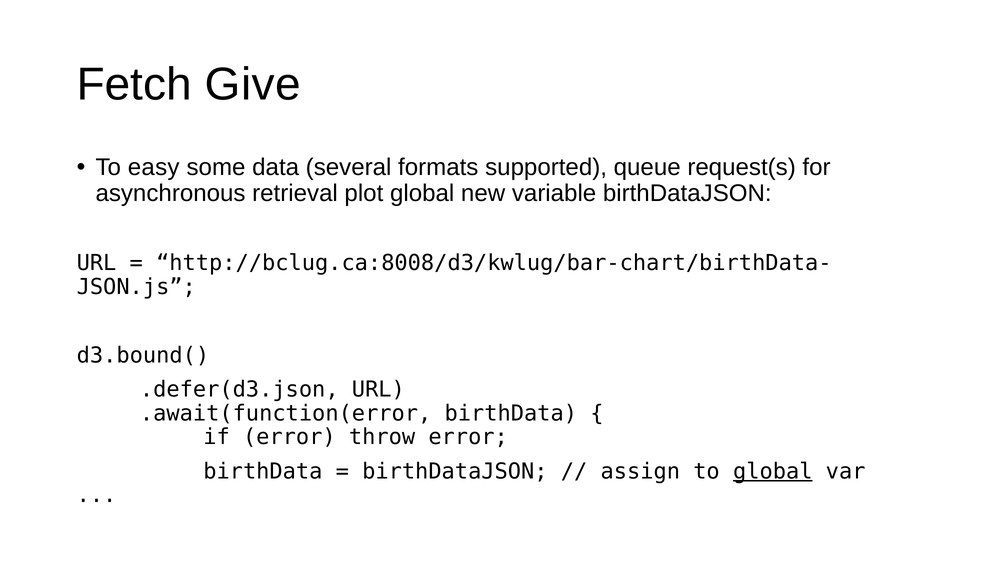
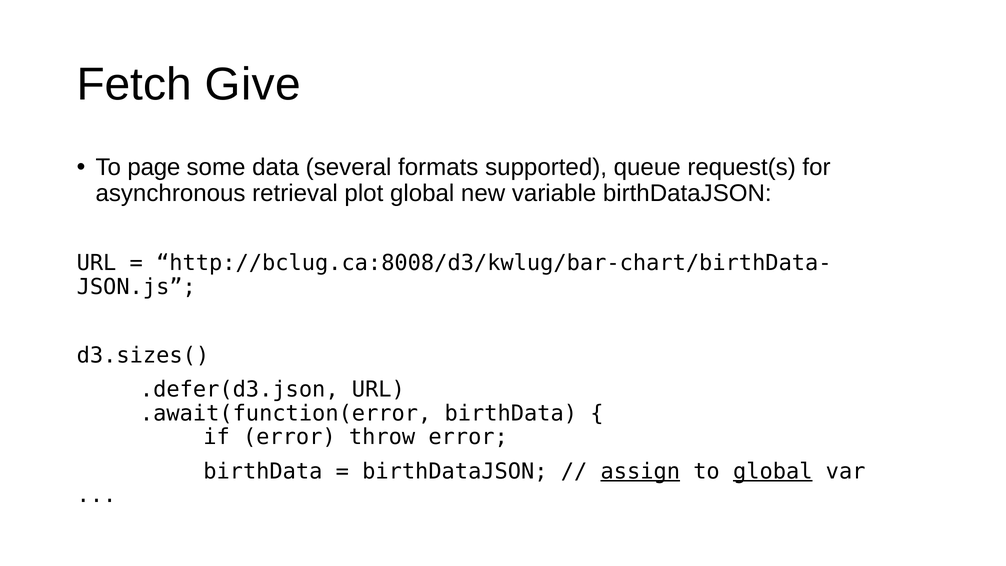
easy: easy -> page (154, 167)
d3.bound(: d3.bound( -> d3.sizes( (143, 355)
assign underline: none -> present (640, 471)
